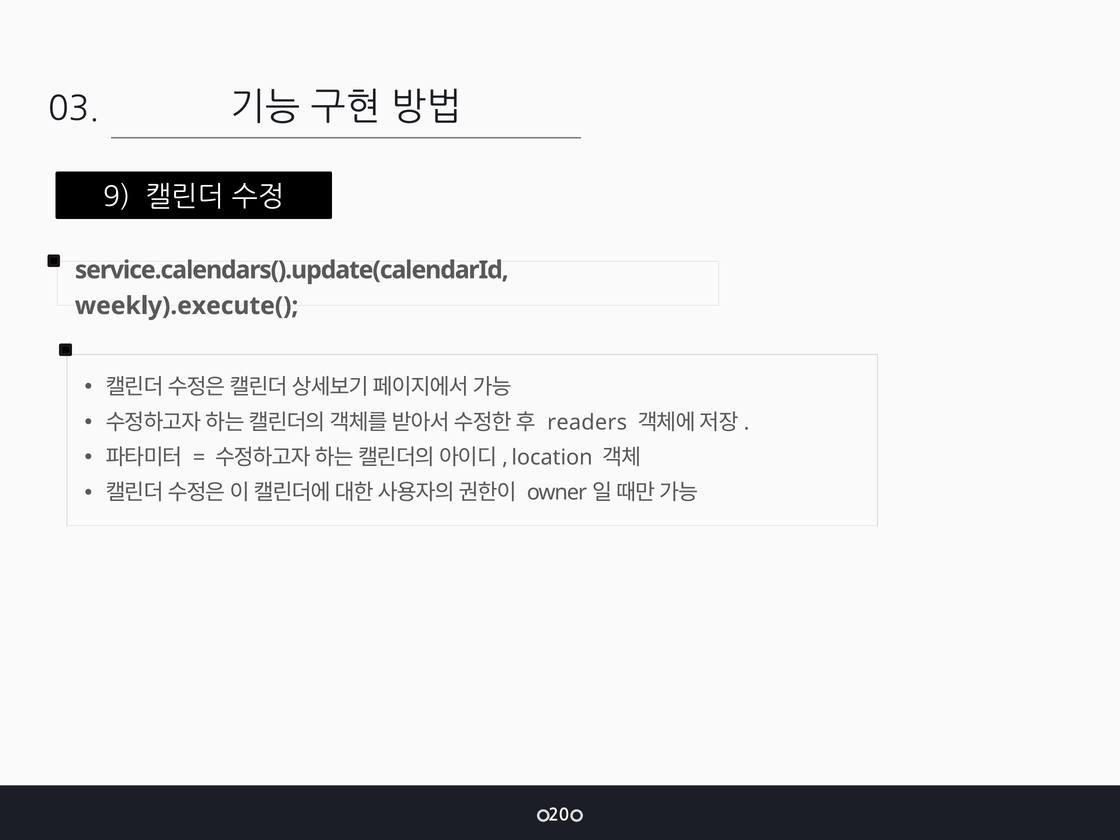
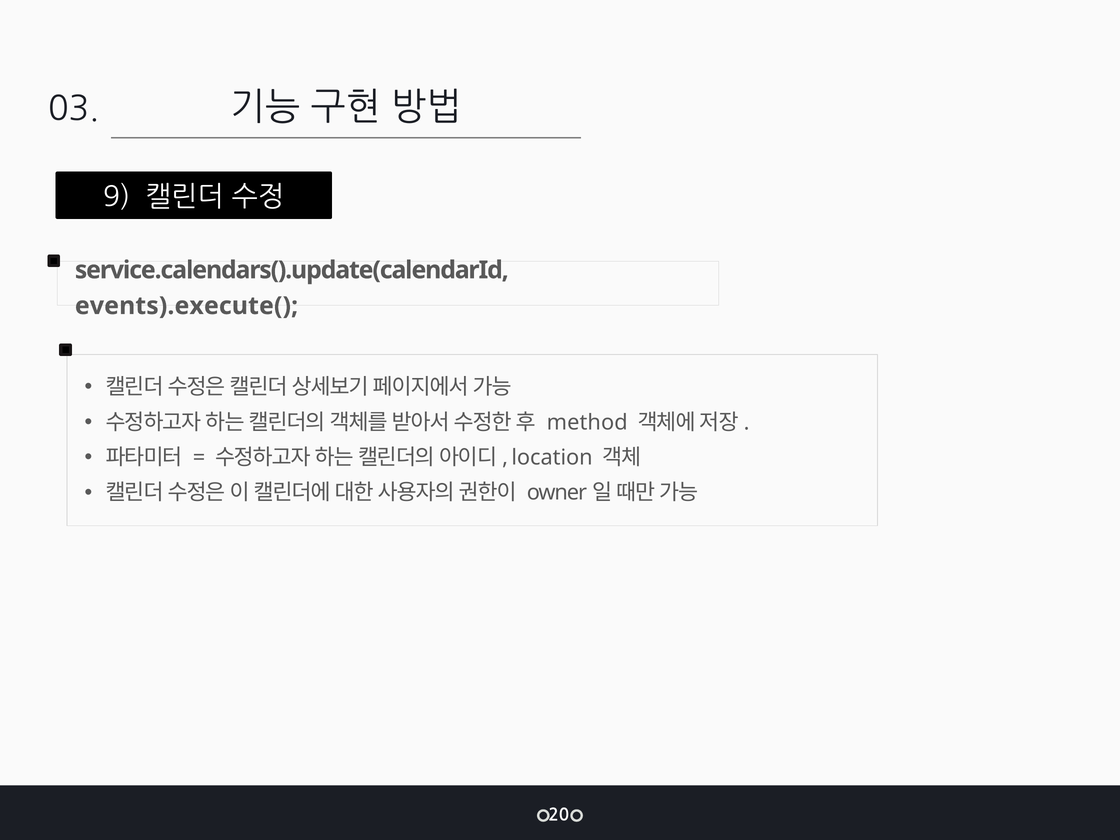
weekly).execute(: weekly).execute( -> events).execute( (187, 306)
readers: readers -> method (587, 422)
